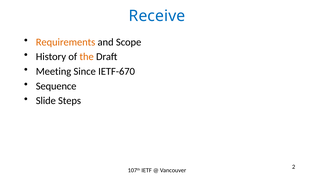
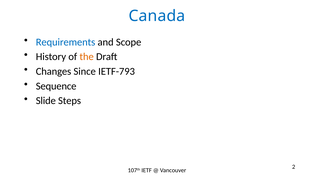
Receive: Receive -> Canada (157, 16)
Requirements colour: orange -> blue (66, 42)
Meeting: Meeting -> Changes (54, 71)
IETF-670: IETF-670 -> IETF-793 (117, 71)
